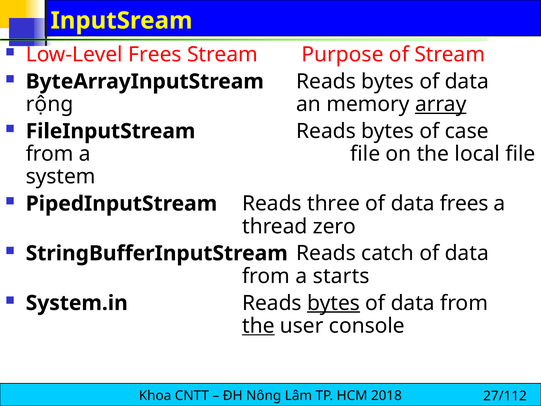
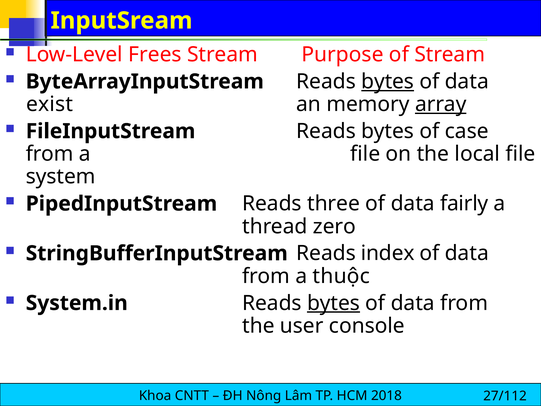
bytes underline: none -> present (388, 81)
rộng: rộng -> exist (50, 104)
data frees: frees -> fairly (464, 204)
catch: catch -> index (388, 253)
starts: starts -> thuộc (341, 276)
the underline: present -> none (258, 326)
